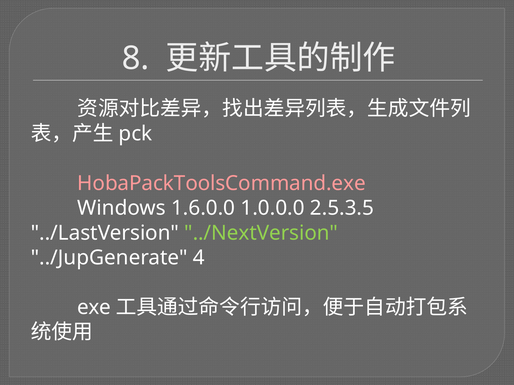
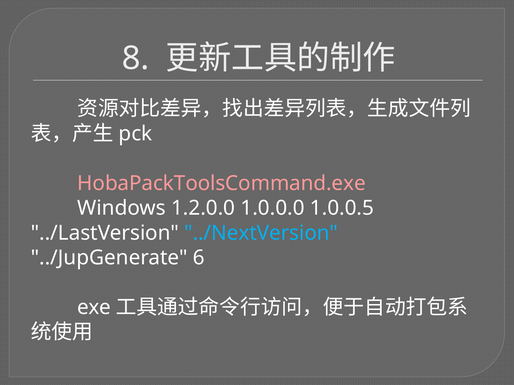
1.6.0.0: 1.6.0.0 -> 1.2.0.0 (203, 208)
2.5.3.5: 2.5.3.5 -> 1.0.0.5 (342, 208)
../NextVersion colour: light green -> light blue (261, 233)
4: 4 -> 6 (199, 258)
